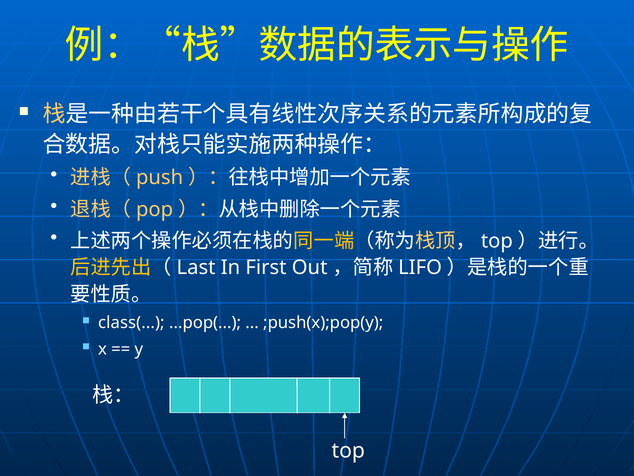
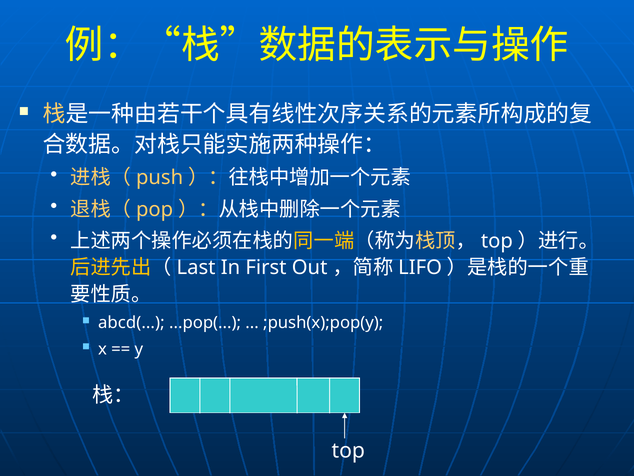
class(: class( -> abcd( (131, 322)
